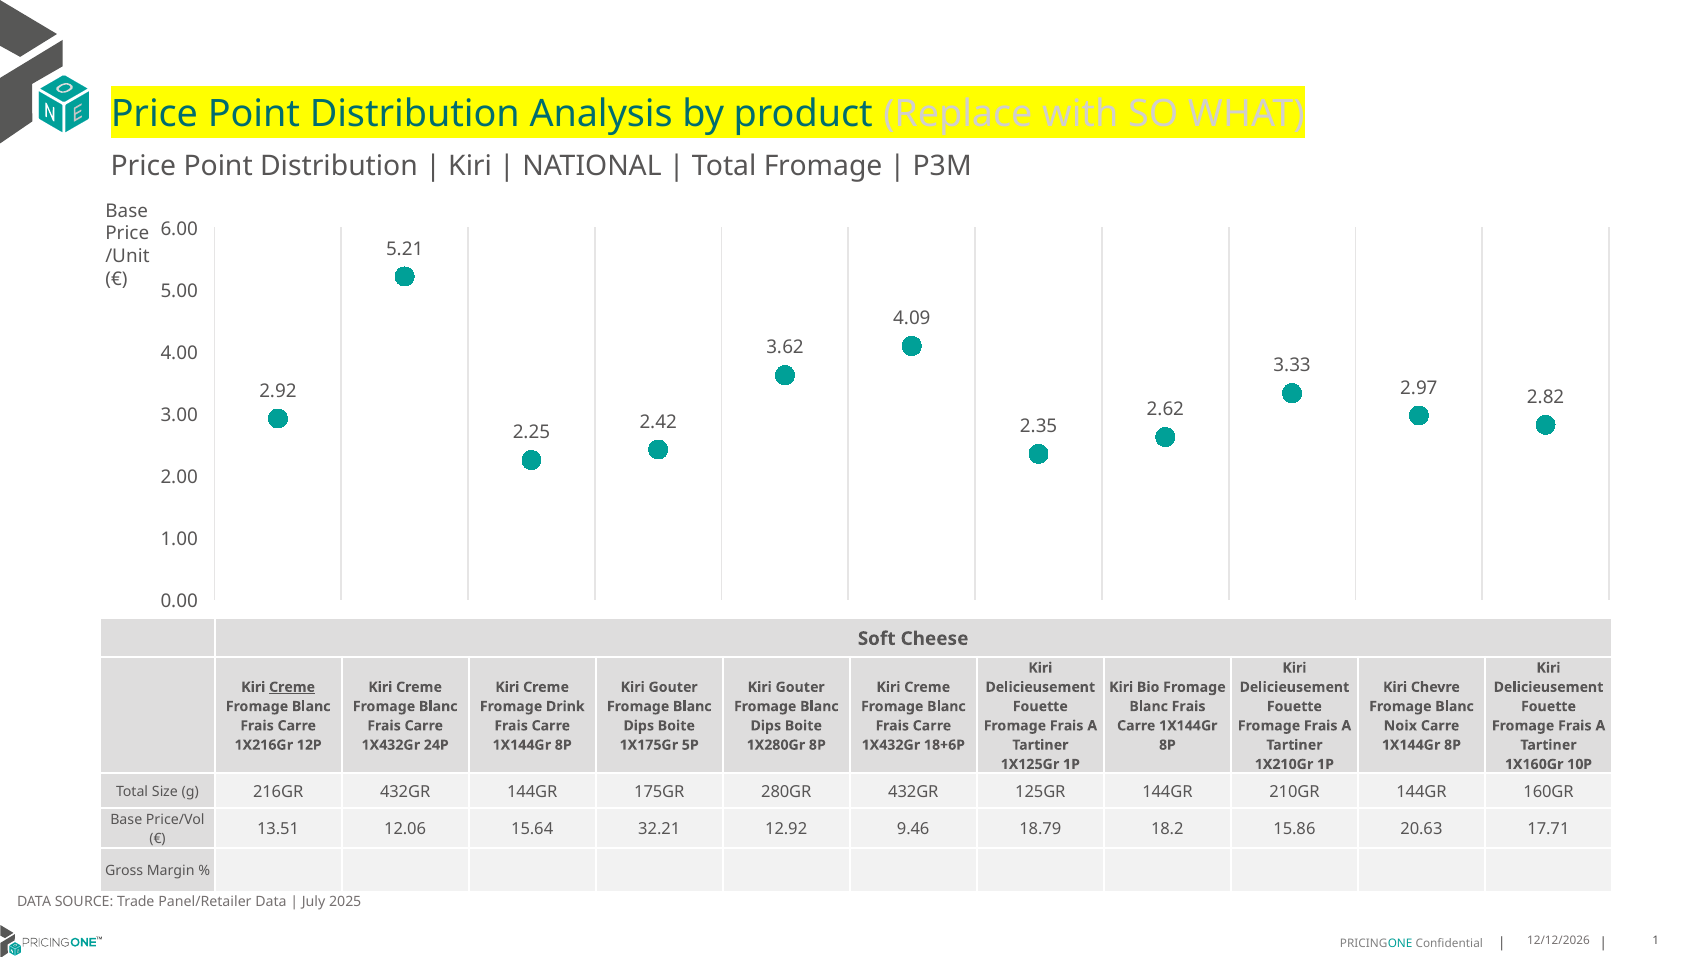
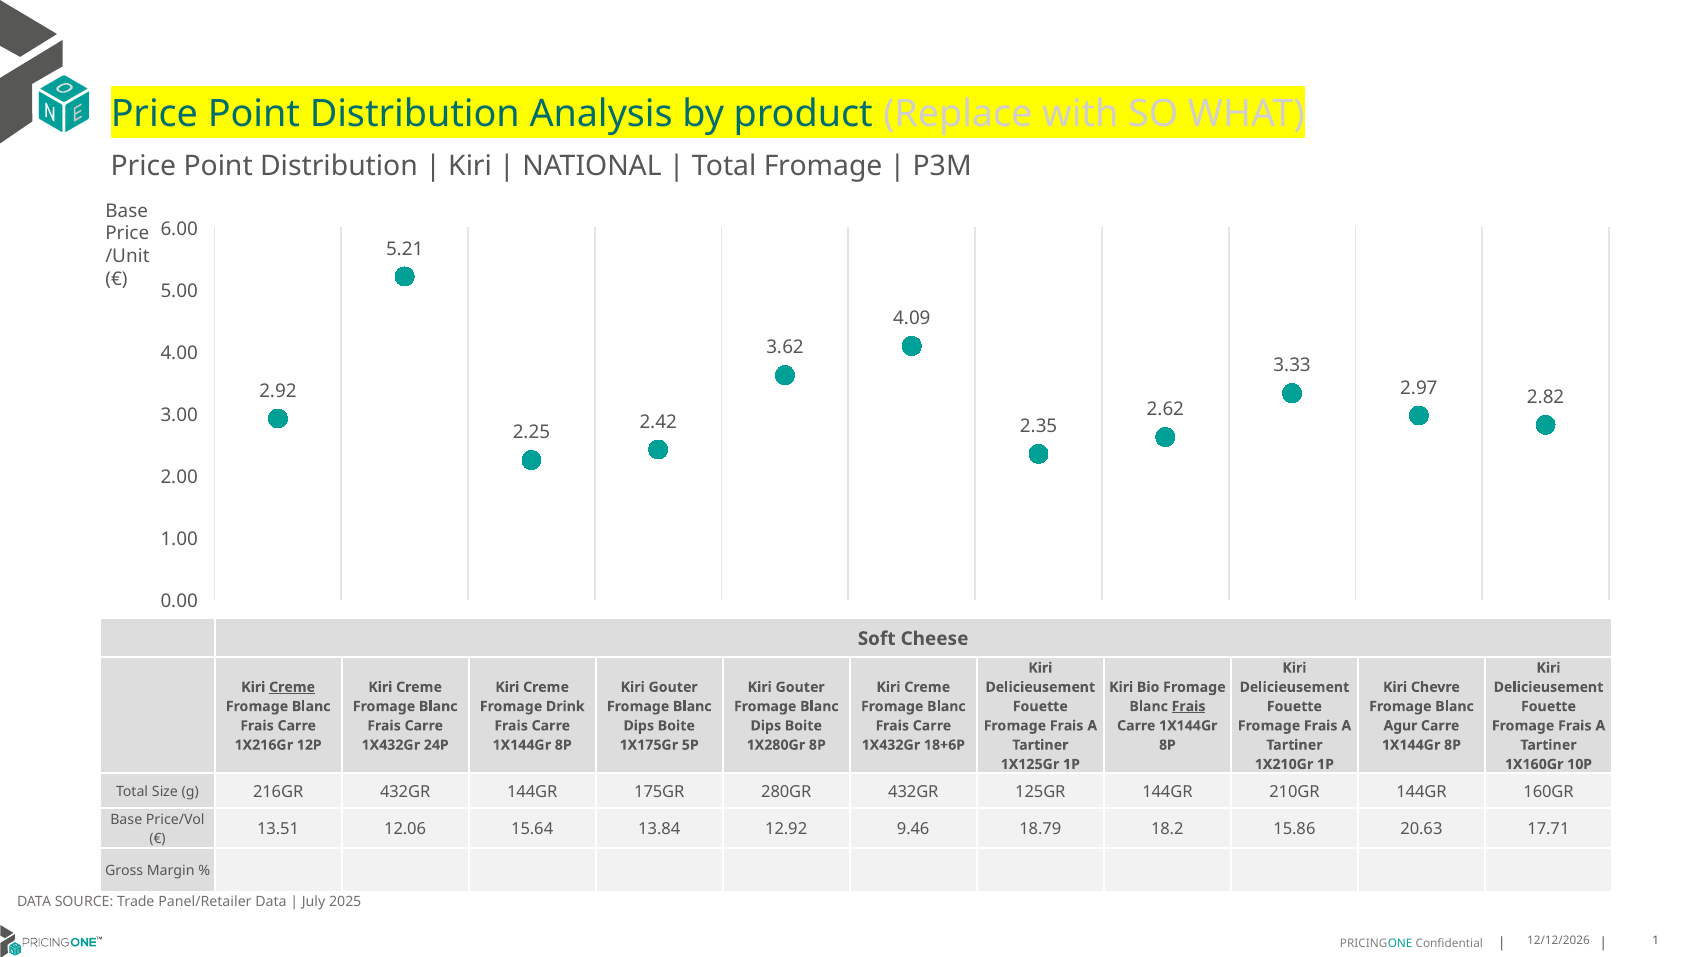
Frais underline: none -> present (1189, 706)
Noix: Noix -> Agur (1400, 726)
32.21: 32.21 -> 13.84 (659, 829)
